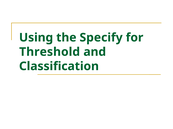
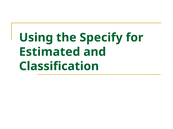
Threshold: Threshold -> Estimated (50, 52)
